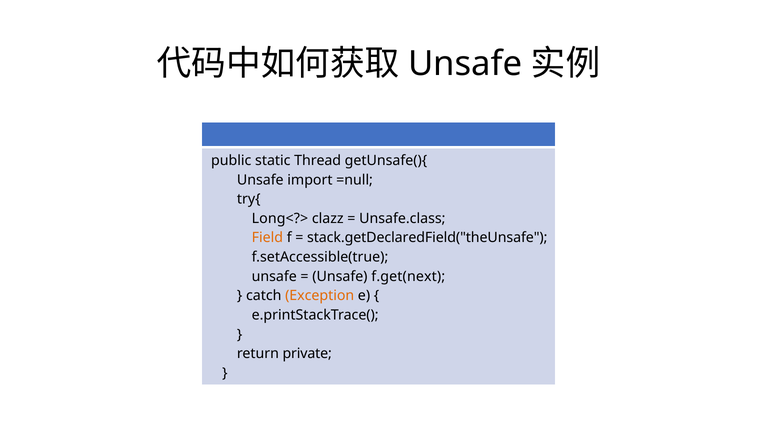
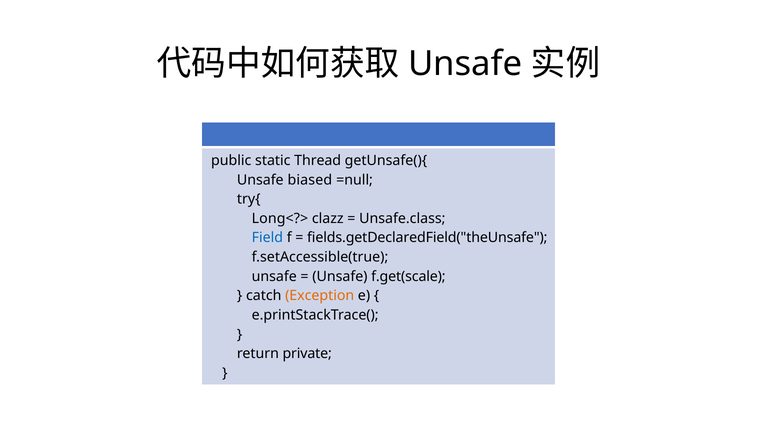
import: import -> biased (310, 180)
Field colour: orange -> blue (267, 238)
stack.getDeclaredField("theUnsafe: stack.getDeclaredField("theUnsafe -> fields.getDeclaredField("theUnsafe (427, 238)
f.get(next: f.get(next -> f.get(scale (408, 276)
